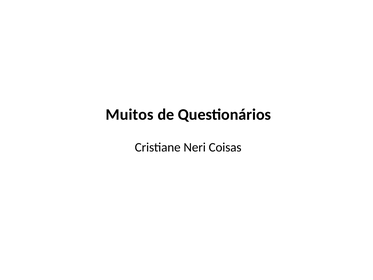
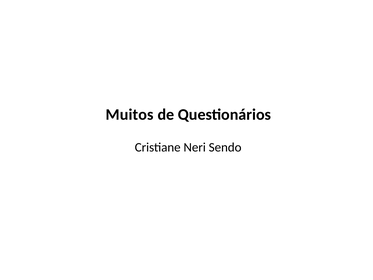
Coisas: Coisas -> Sendo (225, 147)
